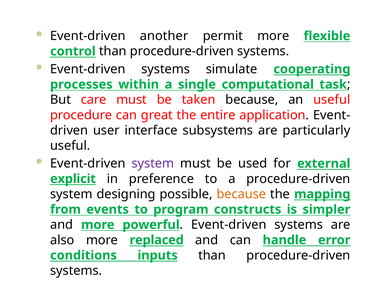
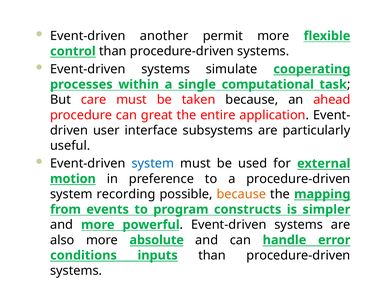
an useful: useful -> ahead (332, 100)
system colour: purple -> blue (153, 164)
explicit: explicit -> motion (73, 179)
designing: designing -> recording (126, 194)
replaced: replaced -> absolute (157, 240)
